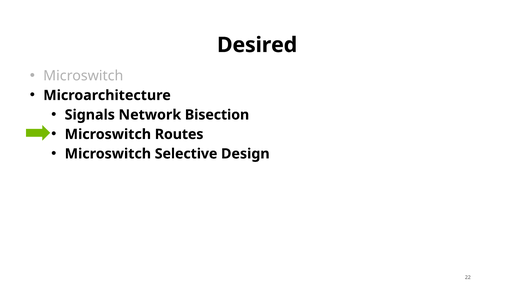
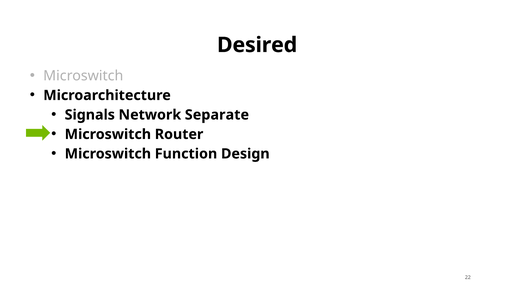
Bisection: Bisection -> Separate (217, 115)
Routes: Routes -> Router (179, 134)
Selective: Selective -> Function (186, 154)
